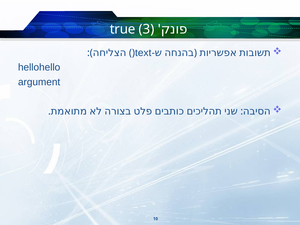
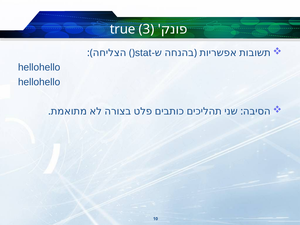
text: text -> stat (143, 53)
argument: argument -> hellohello (39, 82)
